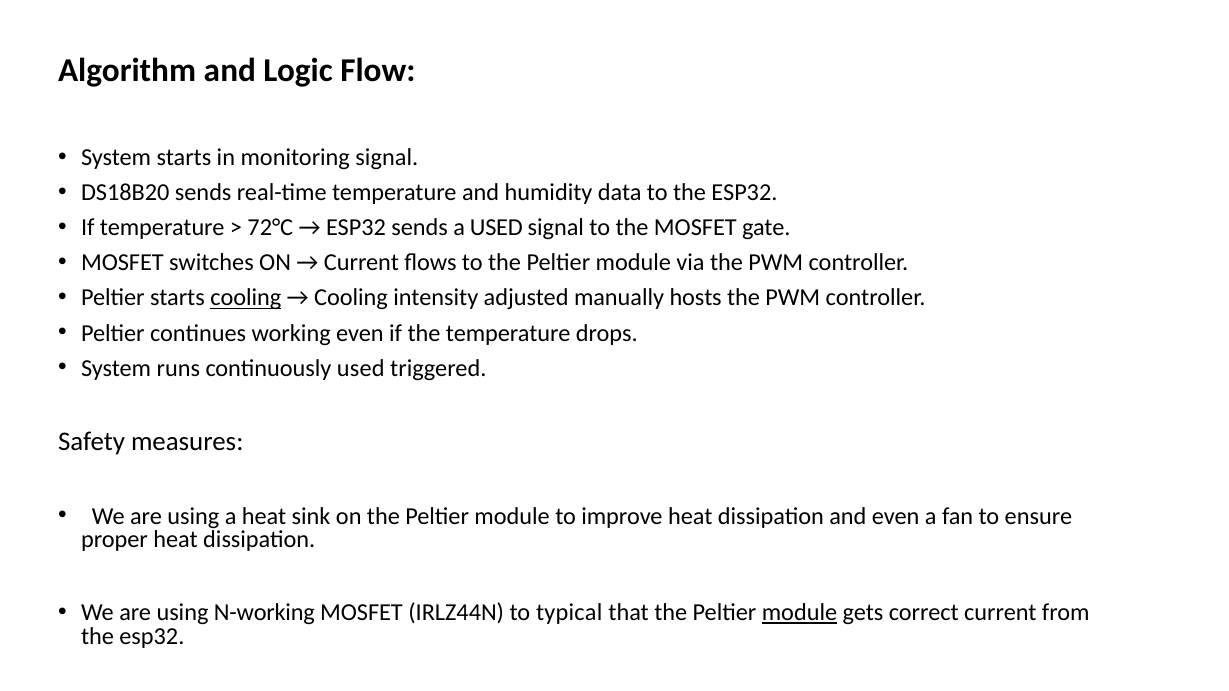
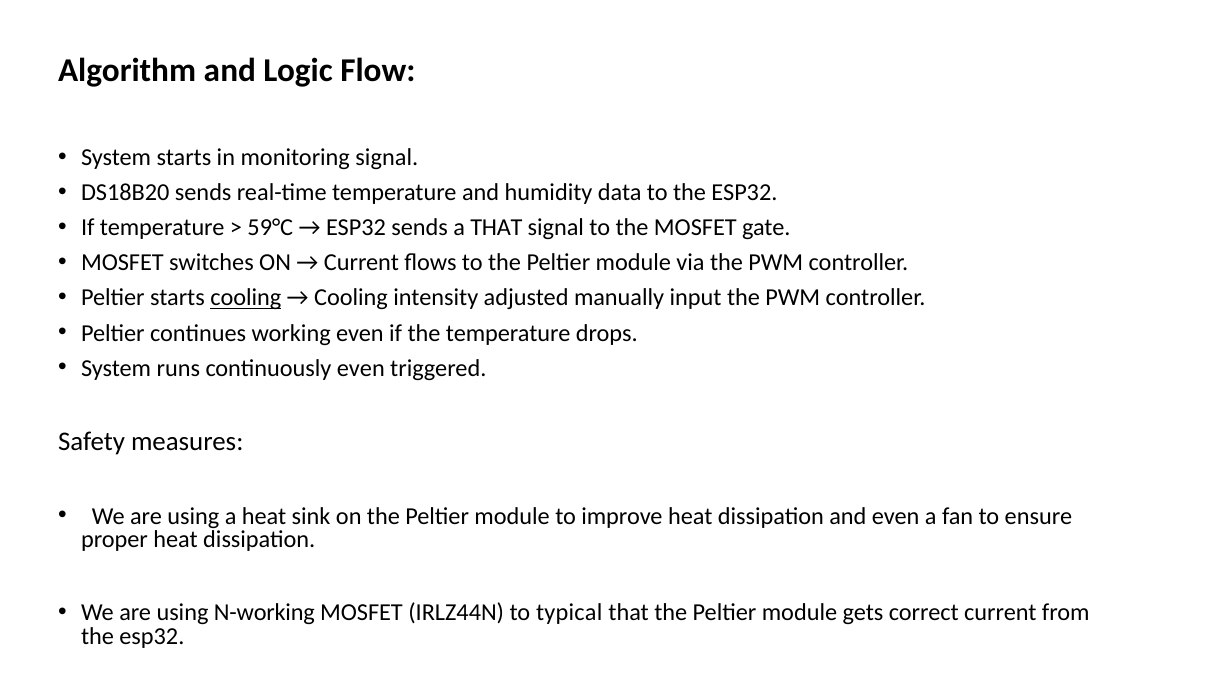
72°C: 72°C -> 59°C (270, 228)
a USED: USED -> THAT (496, 228)
hosts: hosts -> input (696, 298)
continuously used: used -> even (361, 368)
module underline: present -> none (800, 613)
